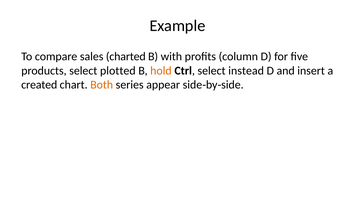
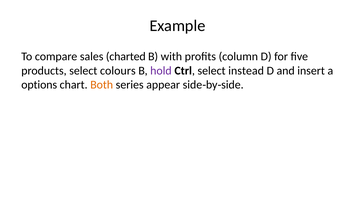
plotted: plotted -> colours (118, 71)
hold colour: orange -> purple (161, 71)
created: created -> options (39, 85)
